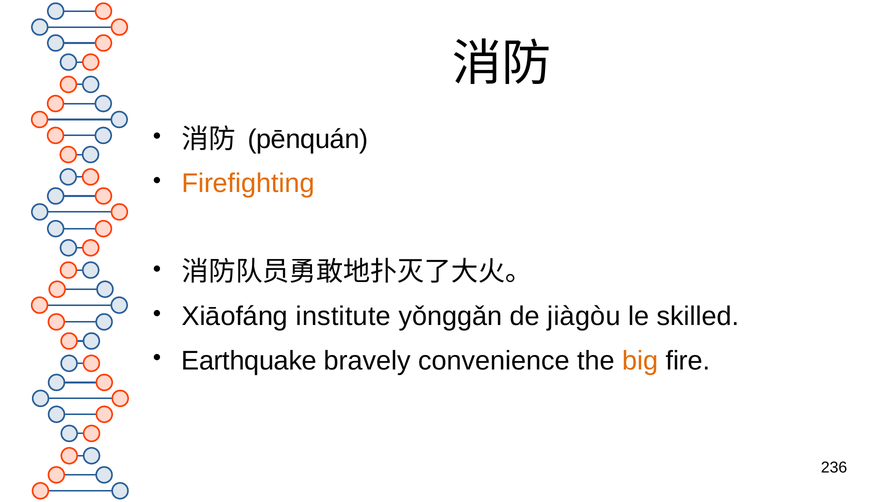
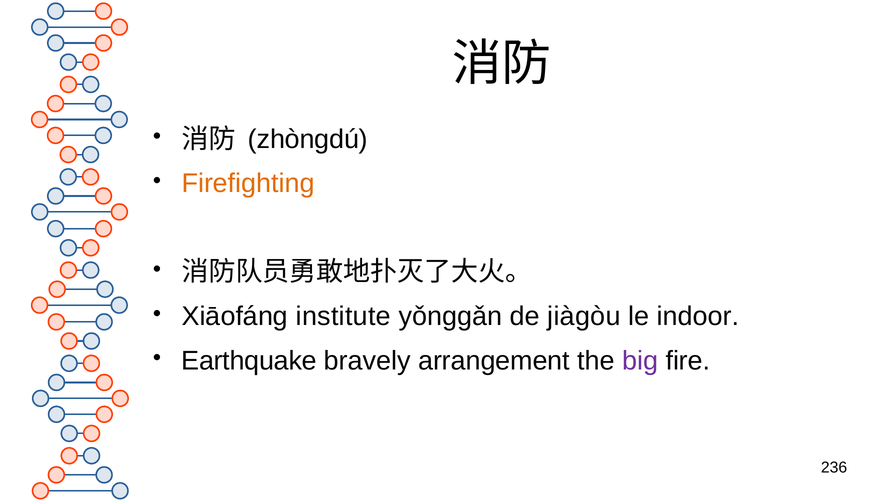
pēnquán: pēnquán -> zhòngdú (308, 139)
skilled: skilled -> indoor (698, 316)
convenience: convenience -> arrangement (494, 361)
big colour: orange -> purple (640, 361)
